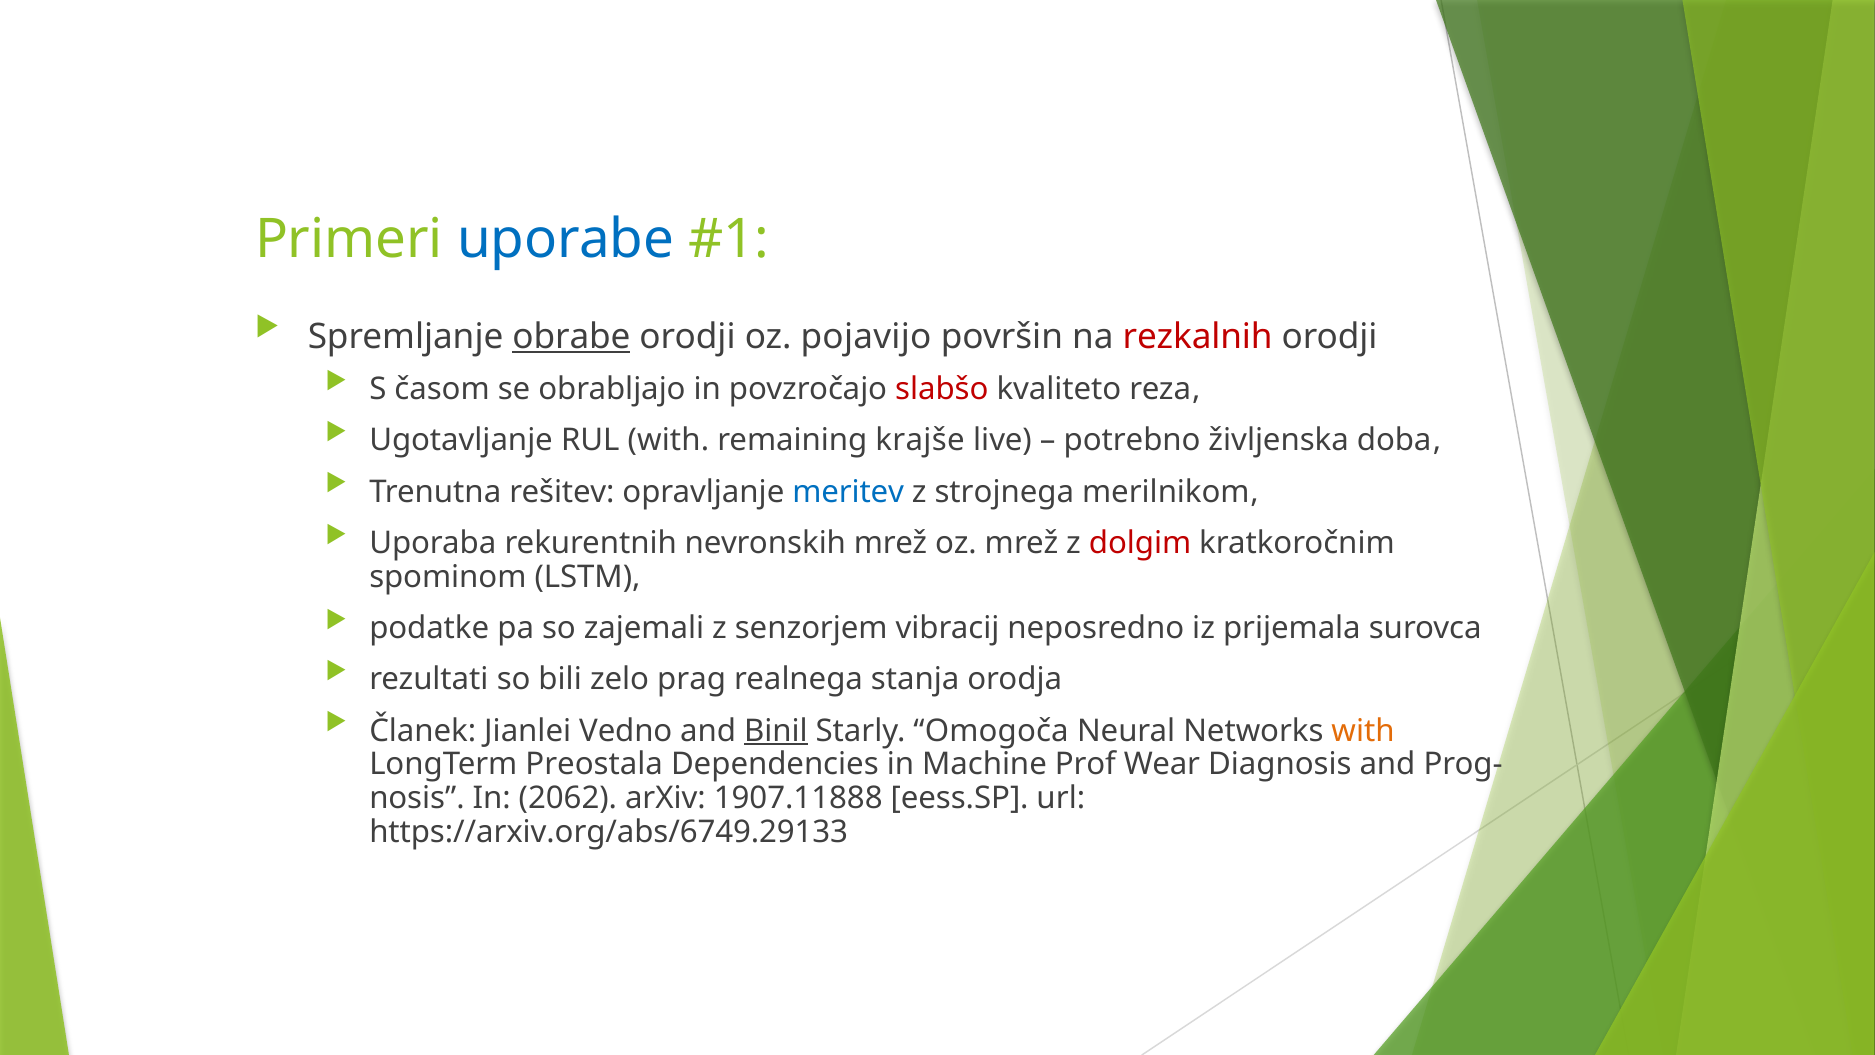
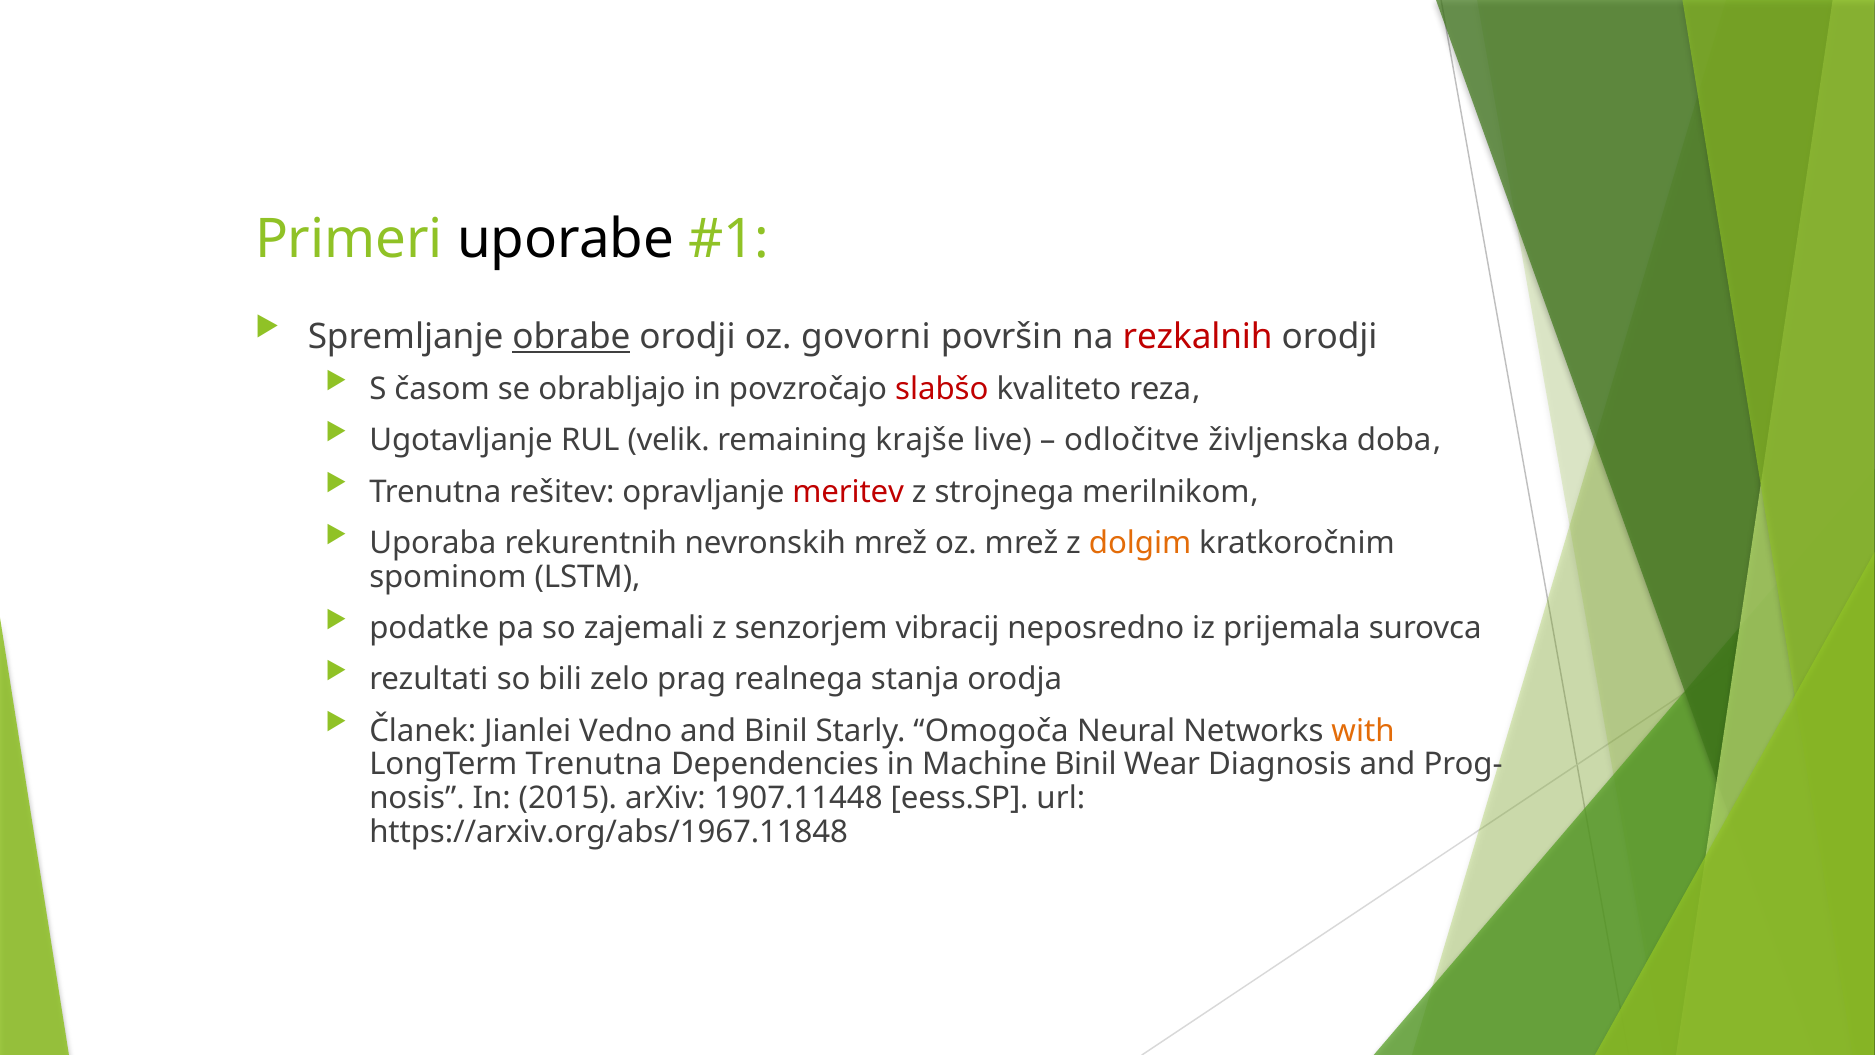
uporabe colour: blue -> black (566, 239)
pojavijo: pojavijo -> govorni (866, 336)
RUL with: with -> velik (669, 441)
potrebno: potrebno -> odločitve (1132, 441)
meritev colour: blue -> red (848, 492)
dolgim colour: red -> orange (1140, 543)
Binil underline: present -> none (776, 731)
LongTerm Preostala: Preostala -> Trenutna (594, 764)
Machine Prof: Prof -> Binil (1086, 764)
2062: 2062 -> 2015 (568, 798)
1907.11888: 1907.11888 -> 1907.11448 (798, 798)
https://arxiv.org/abs/6749.29133: https://arxiv.org/abs/6749.29133 -> https://arxiv.org/abs/1967.11848 (609, 832)
